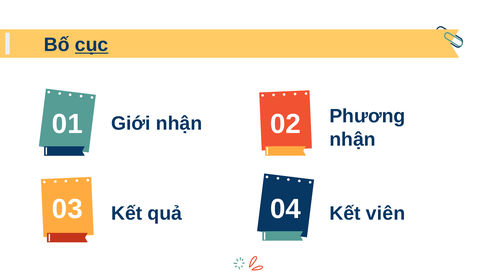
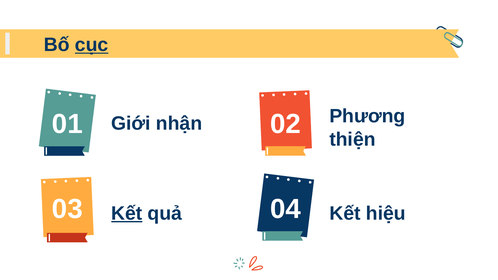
nhận: nhận -> thiện (352, 139)
Kết underline: none -> present (127, 213)
viên: viên -> hiệu (386, 213)
